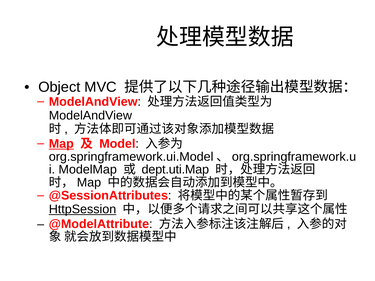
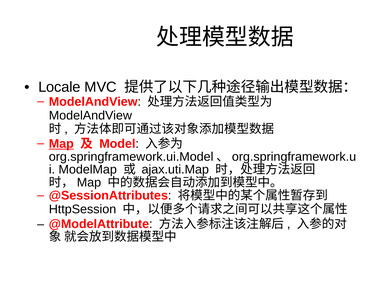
Object: Object -> Locale (59, 87)
dept.uti.Map: dept.uti.Map -> ajax.uti.Map (175, 170)
HttpSession underline: present -> none (83, 209)
